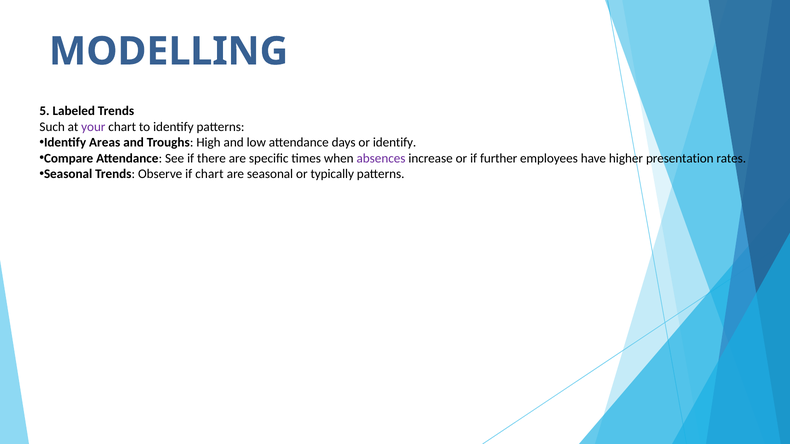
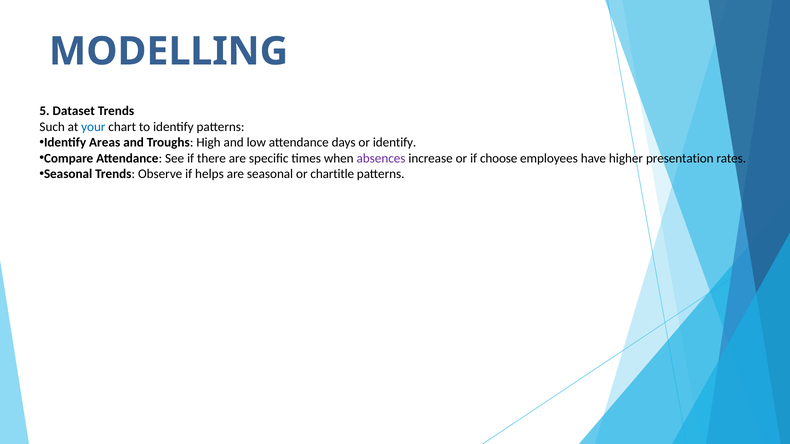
Labeled: Labeled -> Dataset (74, 111)
your colour: purple -> blue (93, 127)
further: further -> choose (499, 158)
if chart: chart -> helps (209, 174)
typically: typically -> chartitle (332, 174)
